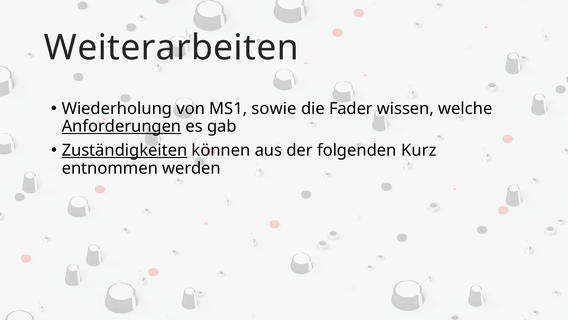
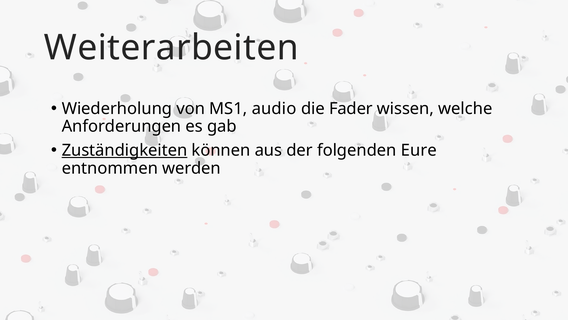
sowie: sowie -> audio (274, 108)
Anforderungen underline: present -> none (121, 126)
Kurz: Kurz -> Eure (419, 150)
